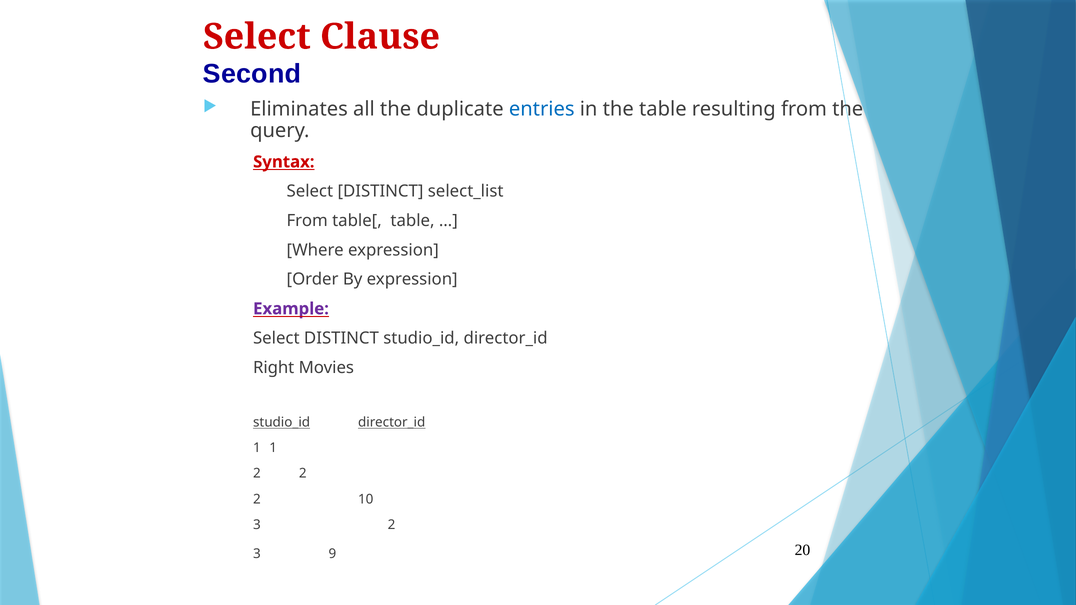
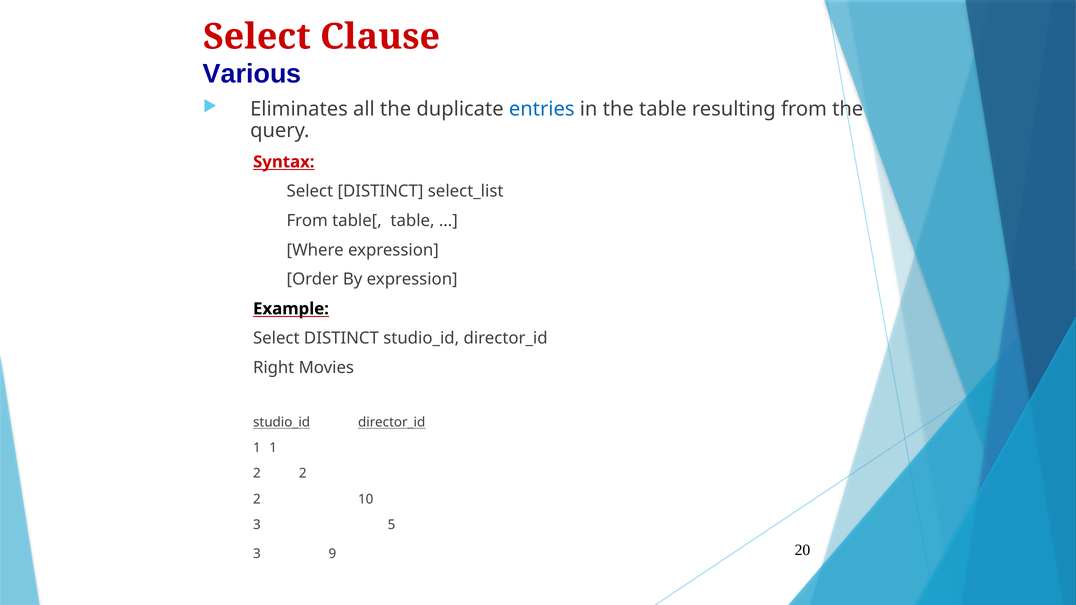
Second: Second -> Various (252, 74)
Example colour: purple -> black (291, 309)
3 2: 2 -> 5 (392, 525)
